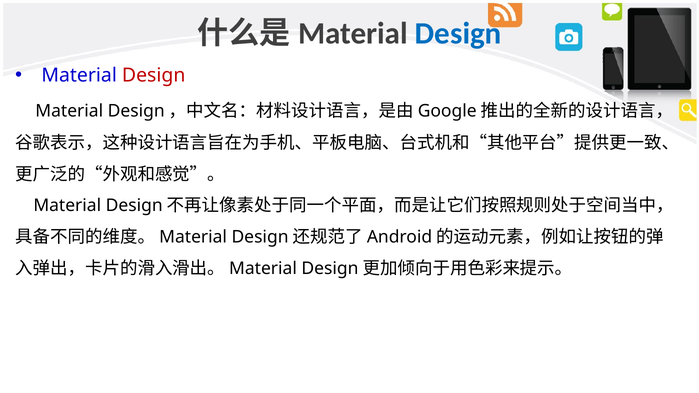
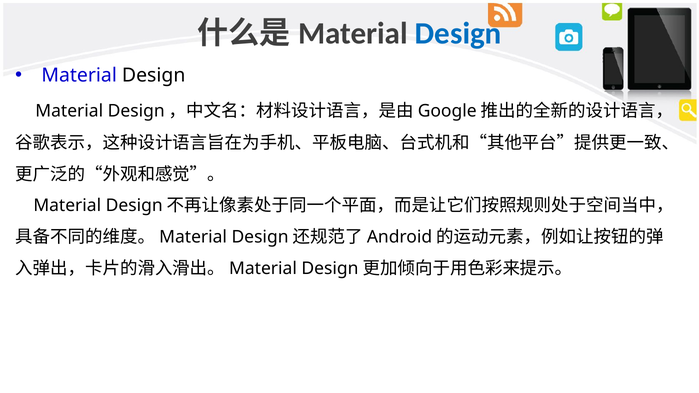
Design colour: red -> black (154, 75)
